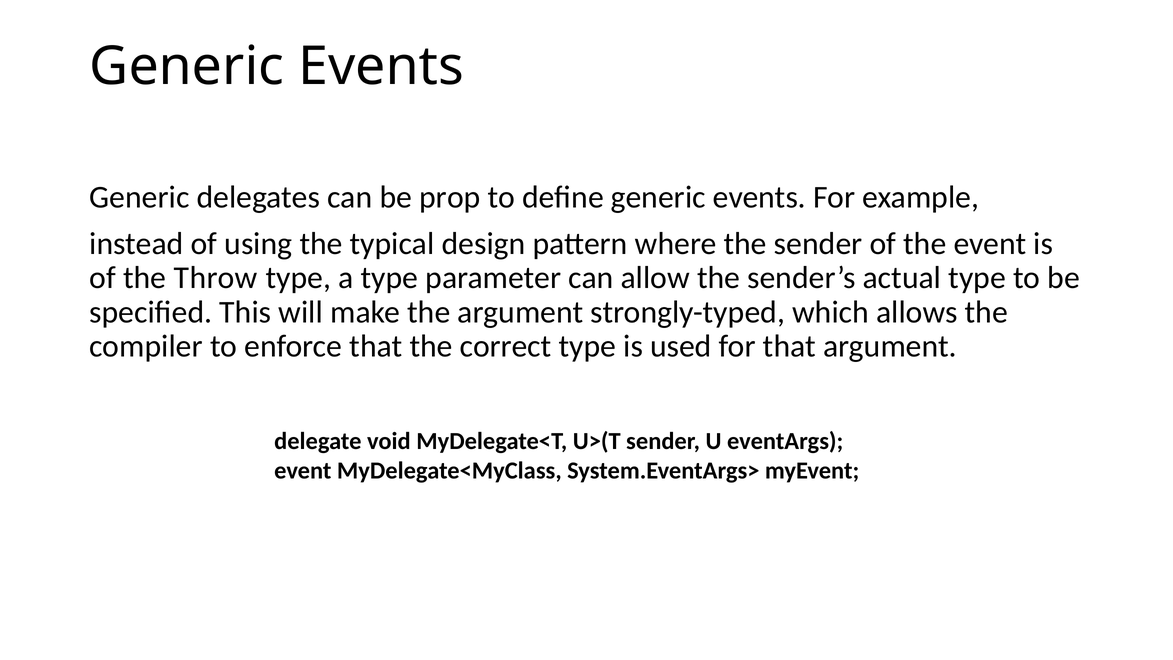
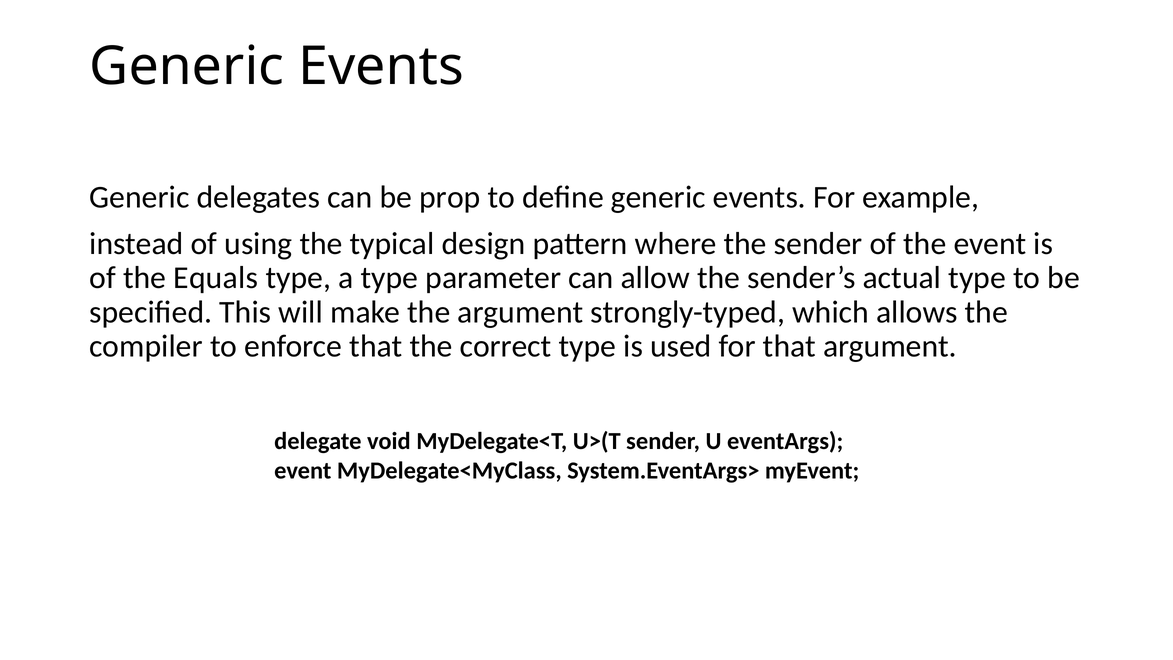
Throw: Throw -> Equals (216, 278)
